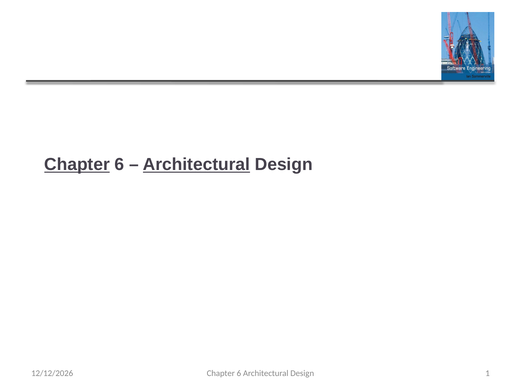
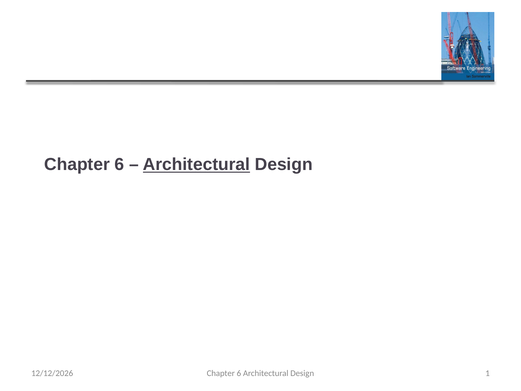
Chapter underline: present -> none (77, 164)
